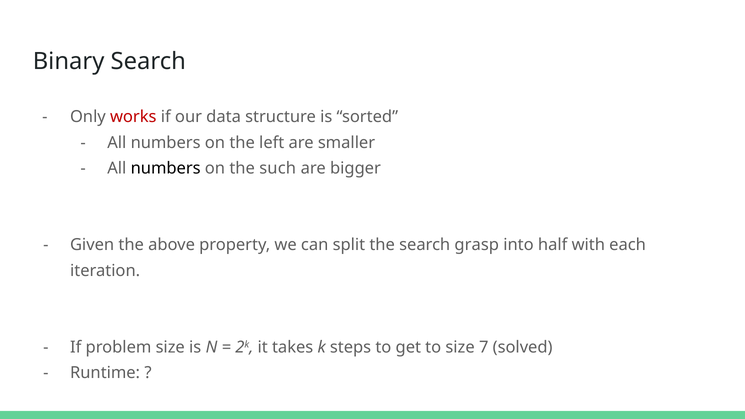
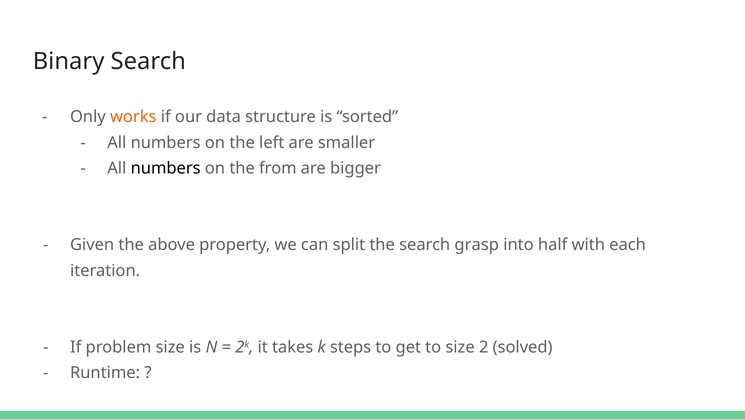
works colour: red -> orange (133, 117)
such: such -> from (278, 168)
7: 7 -> 2 (484, 347)
